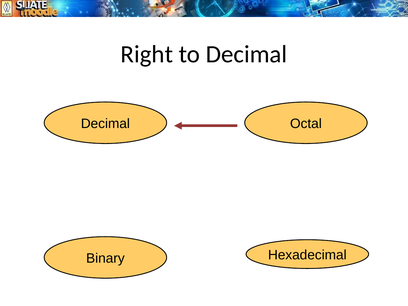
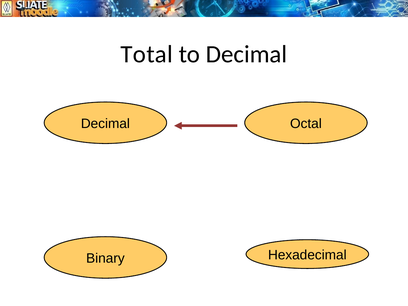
Right: Right -> Total (147, 54)
